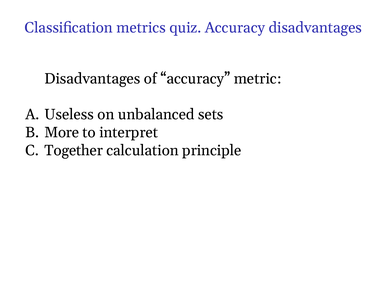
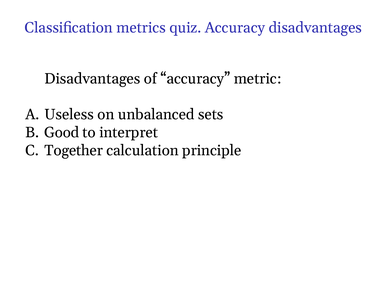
More: More -> Good (62, 132)
